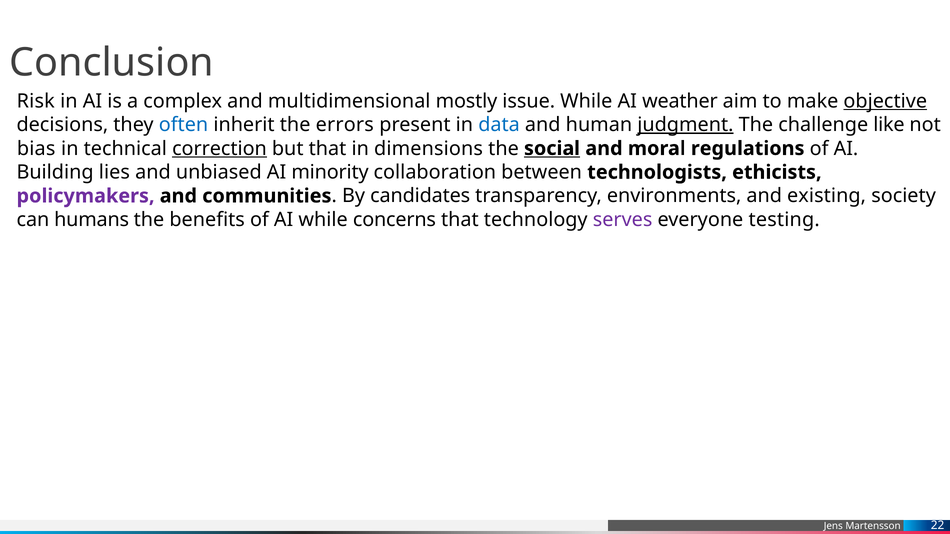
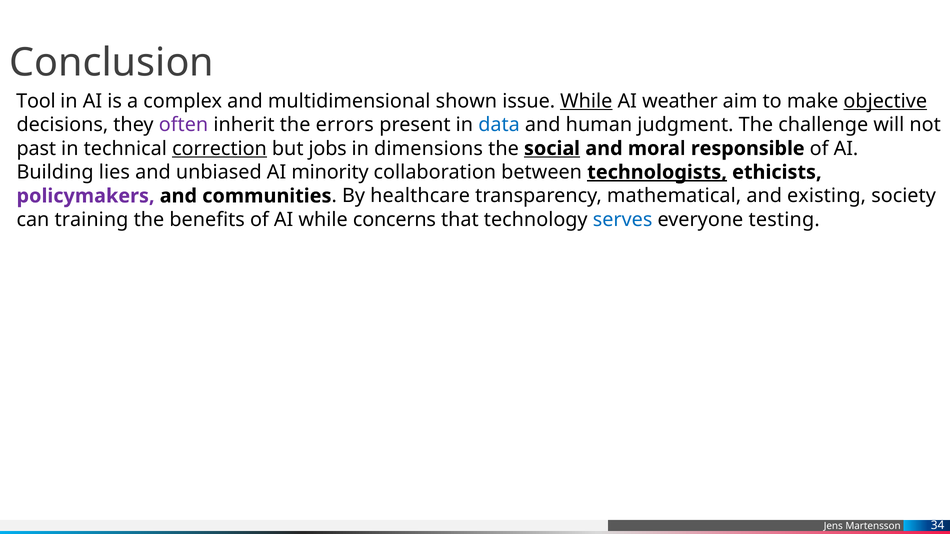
Risk: Risk -> Tool (36, 101)
mostly: mostly -> shown (466, 101)
While underline: none -> present (586, 101)
often colour: blue -> purple (183, 125)
judgment underline: present -> none (685, 125)
like: like -> will (889, 125)
bias: bias -> past (36, 149)
but that: that -> jobs (328, 149)
regulations: regulations -> responsible (748, 149)
technologists underline: none -> present (657, 172)
candidates: candidates -> healthcare (420, 196)
environments: environments -> mathematical (674, 196)
humans: humans -> training (91, 220)
serves colour: purple -> blue (623, 220)
22: 22 -> 34 (938, 526)
